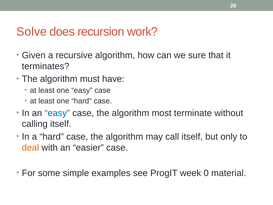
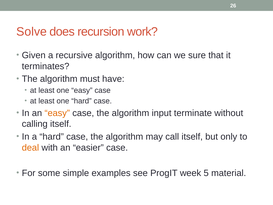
easy colour: blue -> orange (57, 113)
most: most -> input (162, 113)
0: 0 -> 5 (206, 173)
